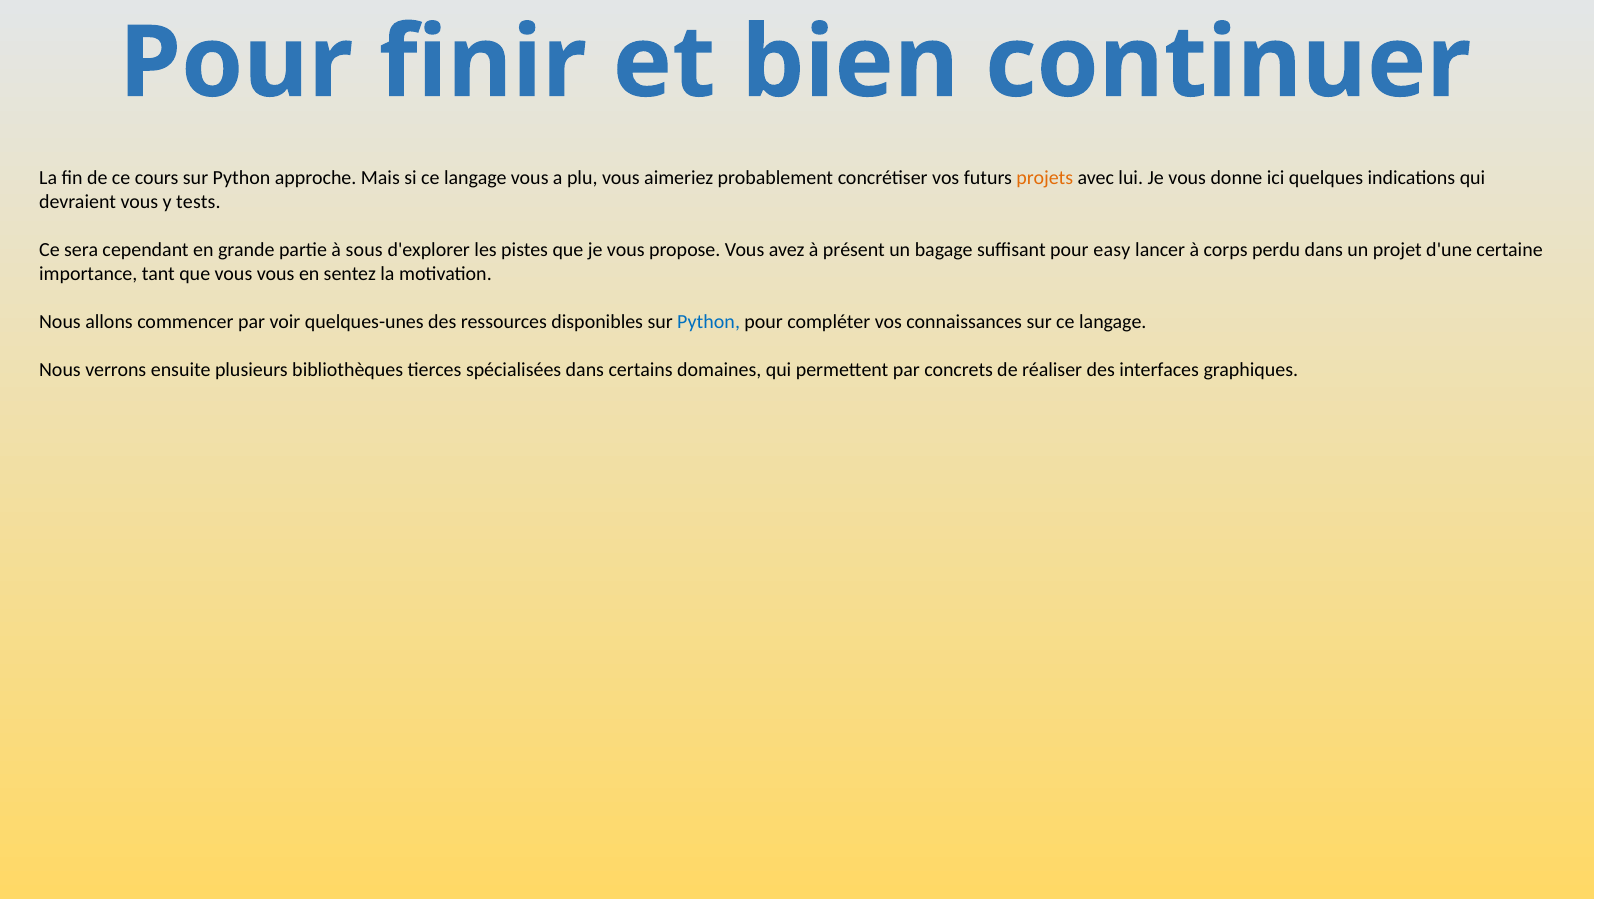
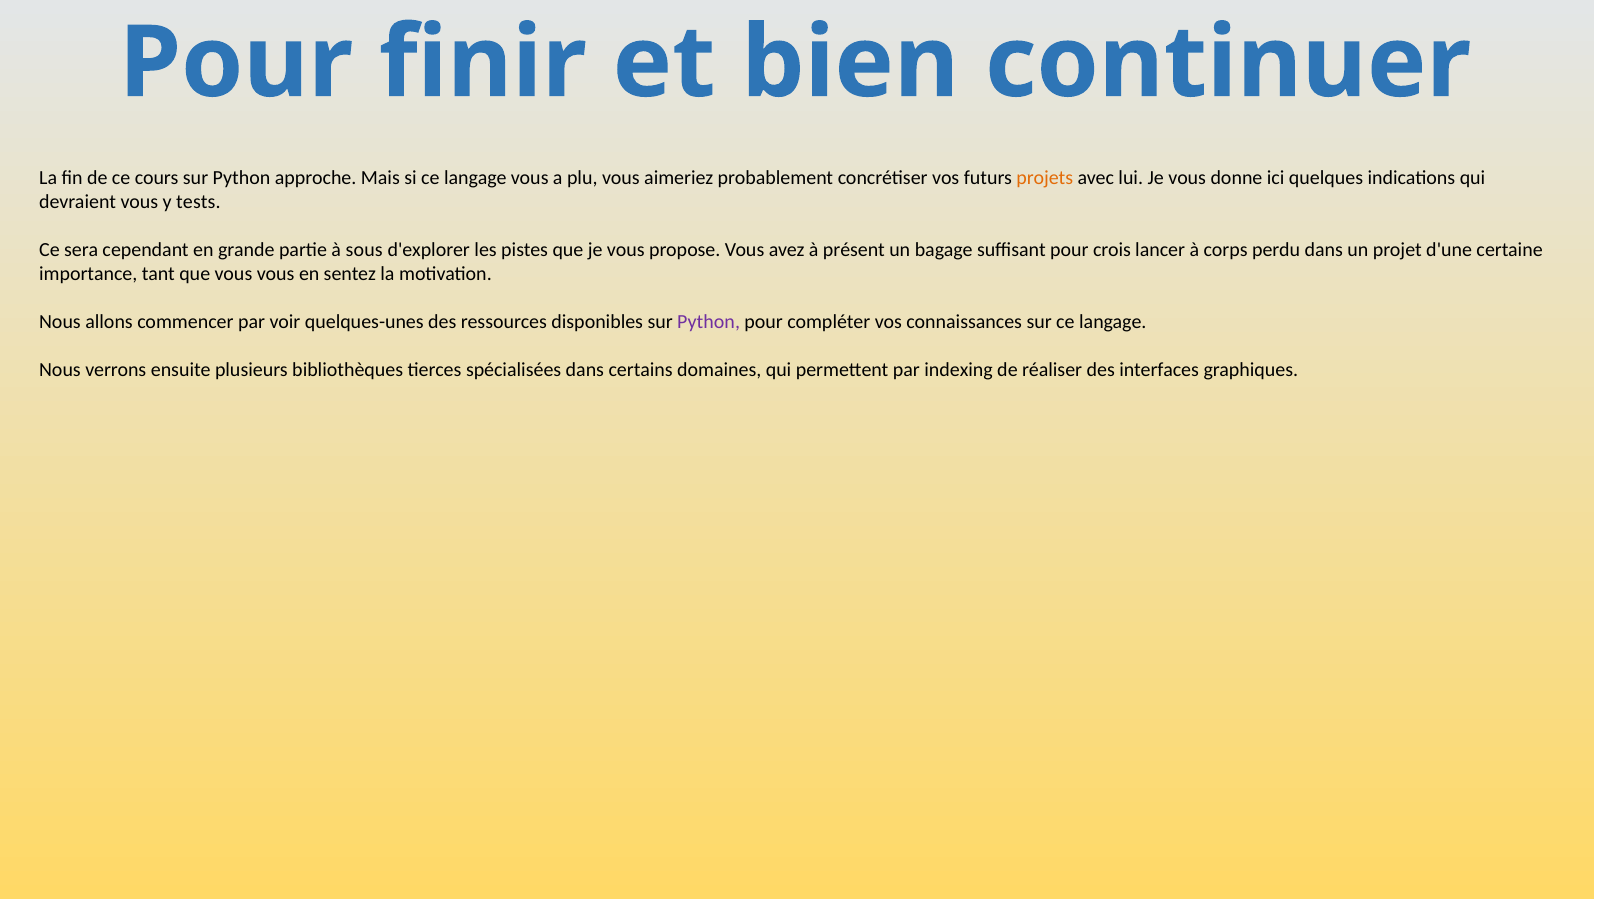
easy: easy -> crois (1112, 250)
Python colour: blue -> purple (709, 322)
concrets: concrets -> indexing (959, 370)
